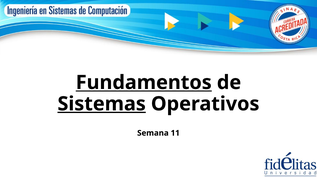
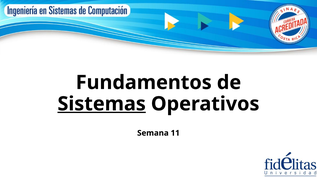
Fundamentos underline: present -> none (144, 83)
